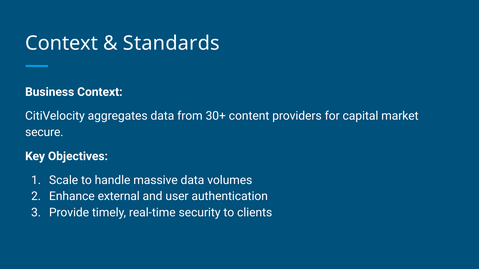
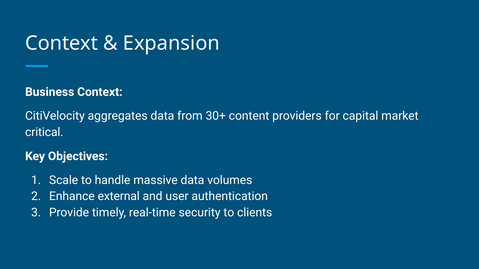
Standards: Standards -> Expansion (171, 43)
secure: secure -> critical (44, 132)
